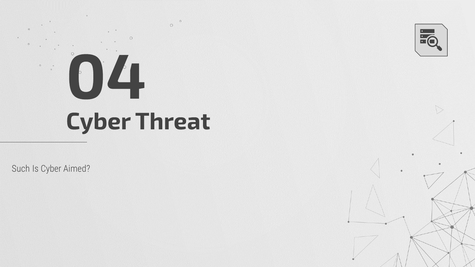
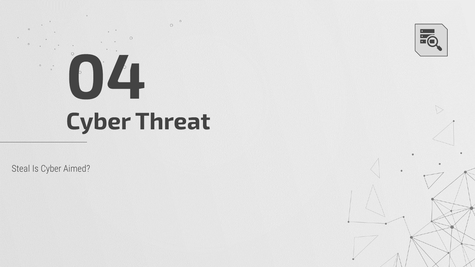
Such: Such -> Steal (21, 169)
